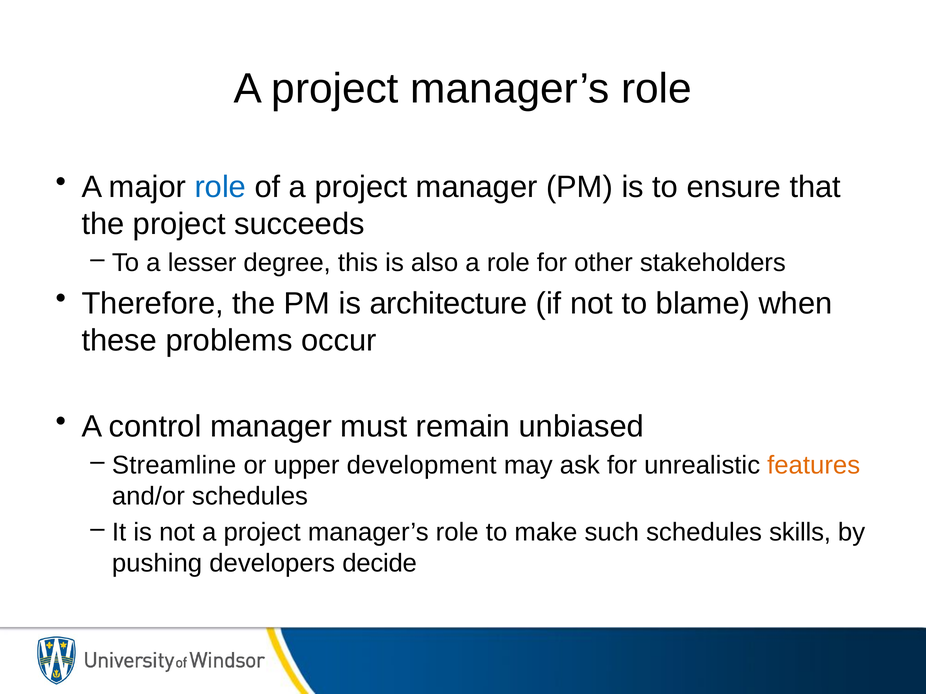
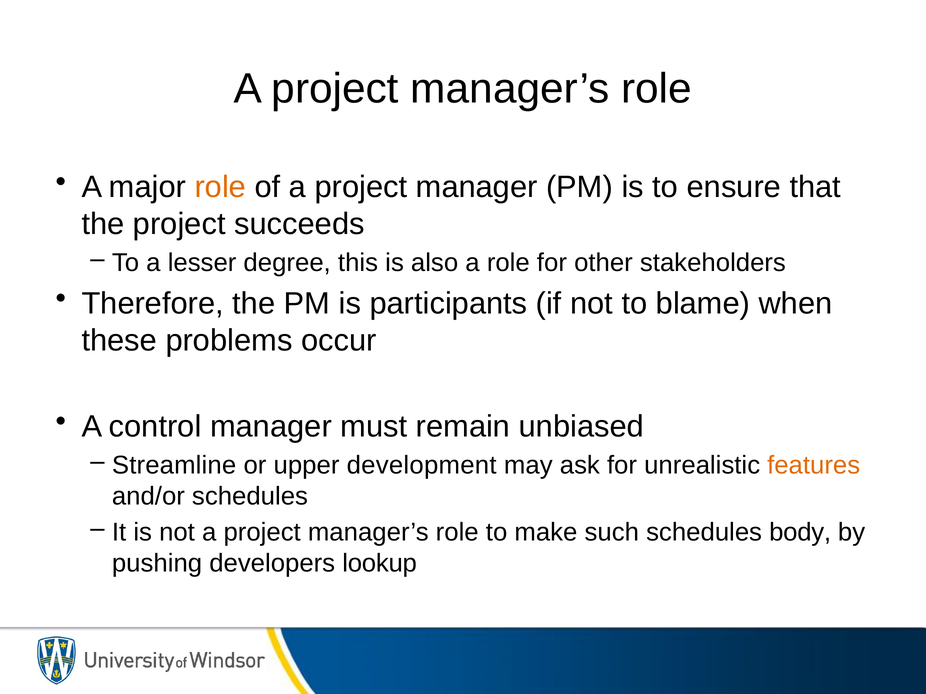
role colour: blue -> orange (220, 187)
architecture: architecture -> participants (448, 304)
skills: skills -> body (800, 533)
decide: decide -> lookup (380, 564)
